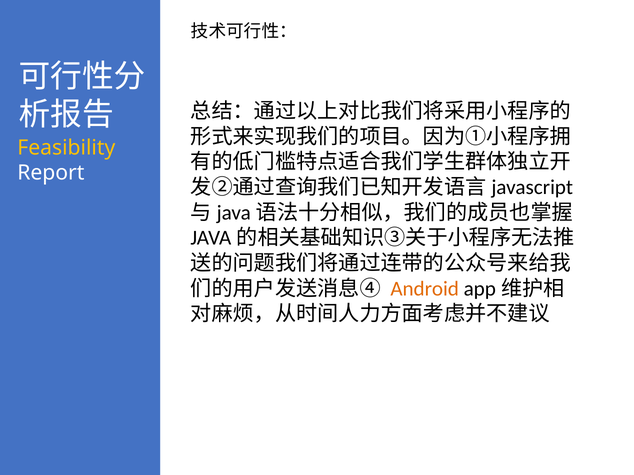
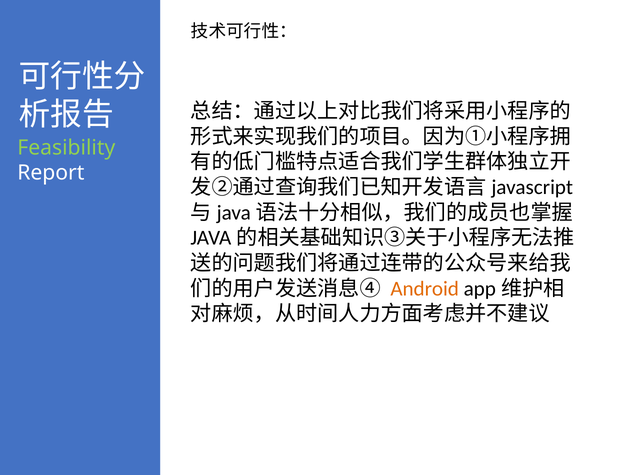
Feasibility colour: yellow -> light green (66, 148)
